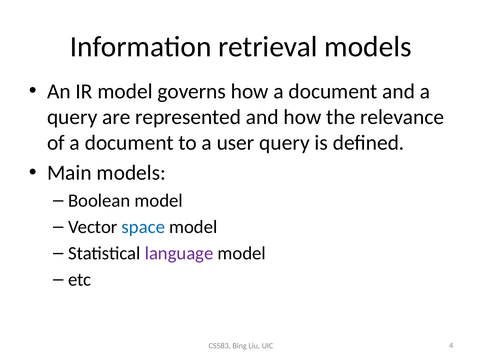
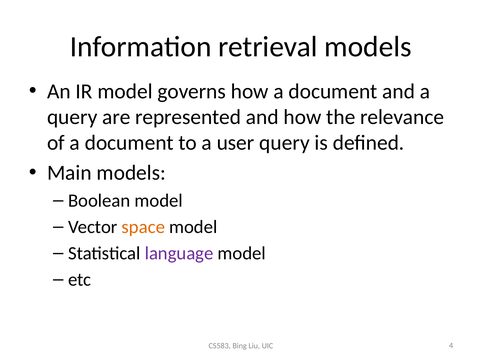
space colour: blue -> orange (143, 227)
